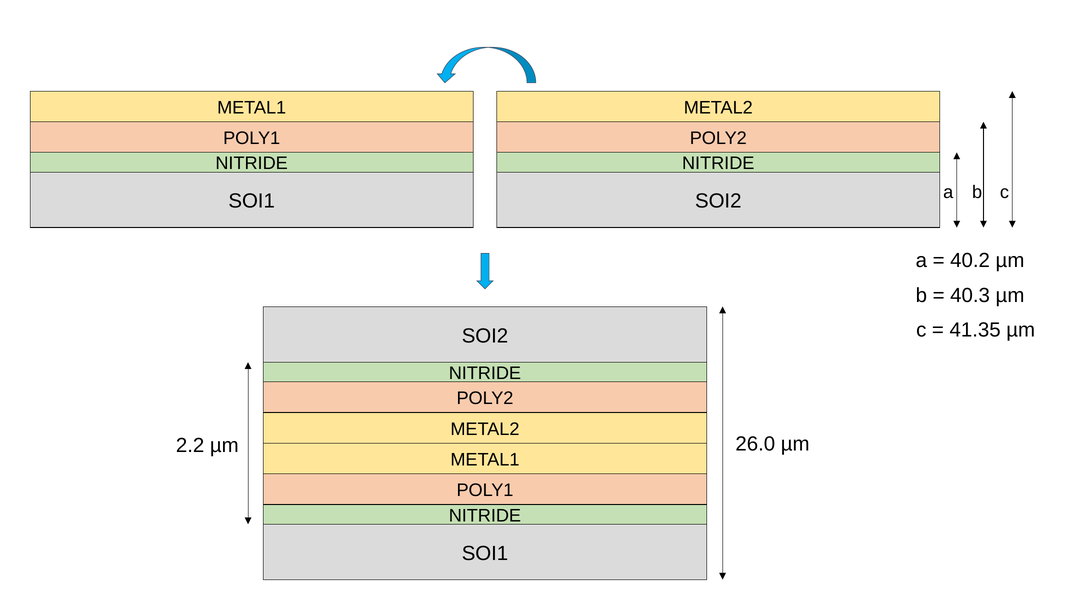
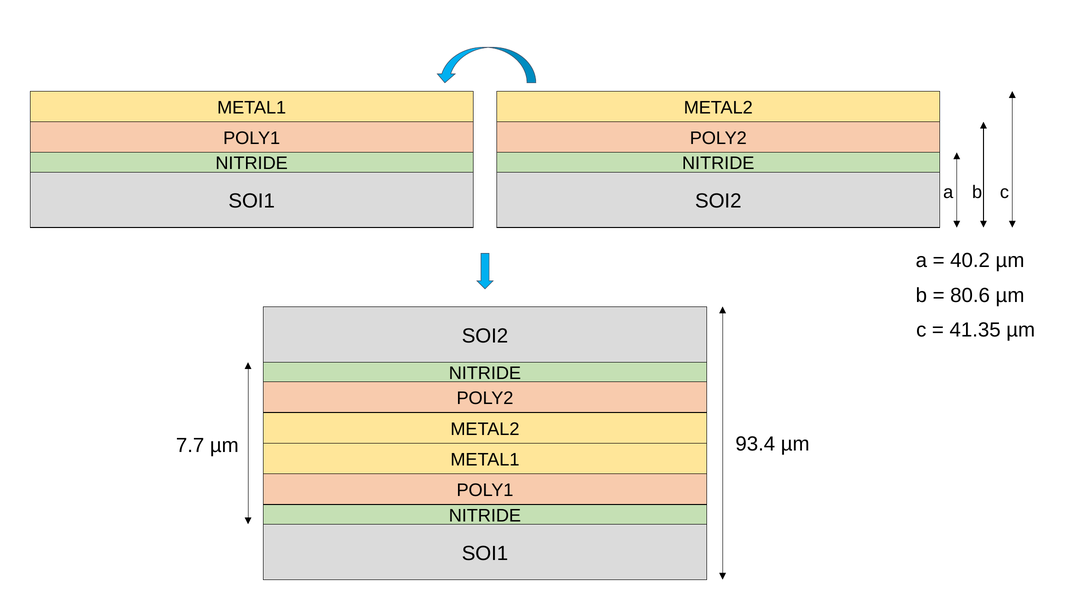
40.3: 40.3 -> 80.6 (970, 296)
26.0: 26.0 -> 93.4 (755, 444)
2.2: 2.2 -> 7.7 (190, 446)
